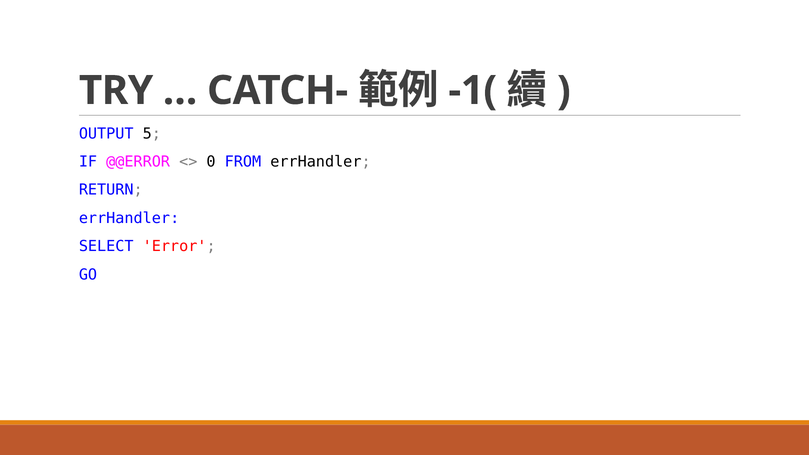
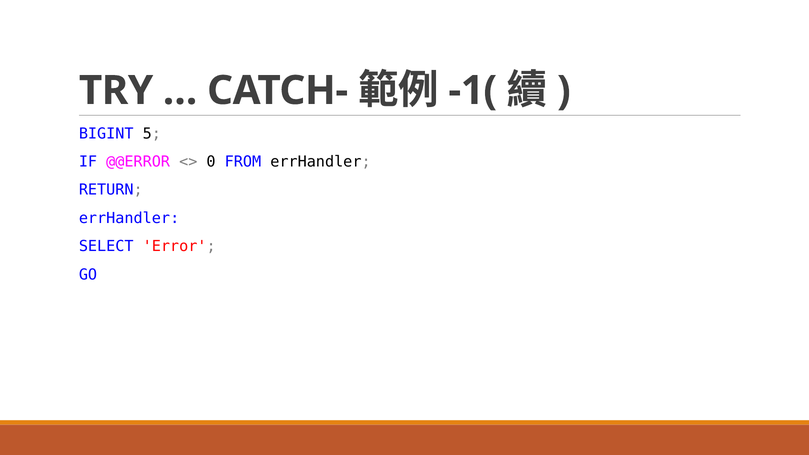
OUTPUT: OUTPUT -> BIGINT (106, 134)
